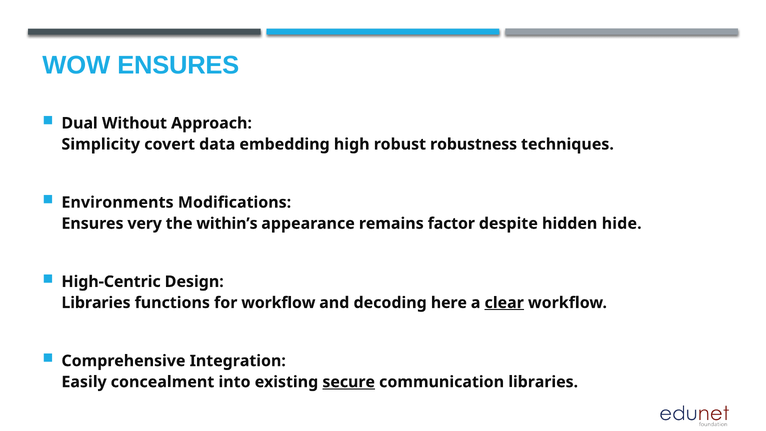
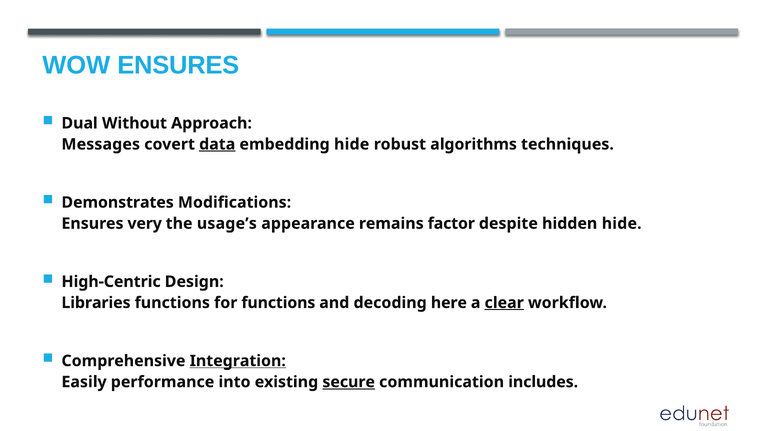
Simplicity: Simplicity -> Messages (101, 144)
data underline: none -> present (217, 144)
embedding high: high -> hide (352, 144)
robustness: robustness -> algorithms (474, 144)
Environments: Environments -> Demonstrates (118, 202)
within’s: within’s -> usage’s (227, 223)
for workflow: workflow -> functions (278, 303)
Integration underline: none -> present (238, 361)
concealment: concealment -> performance (163, 382)
communication libraries: libraries -> includes (543, 382)
